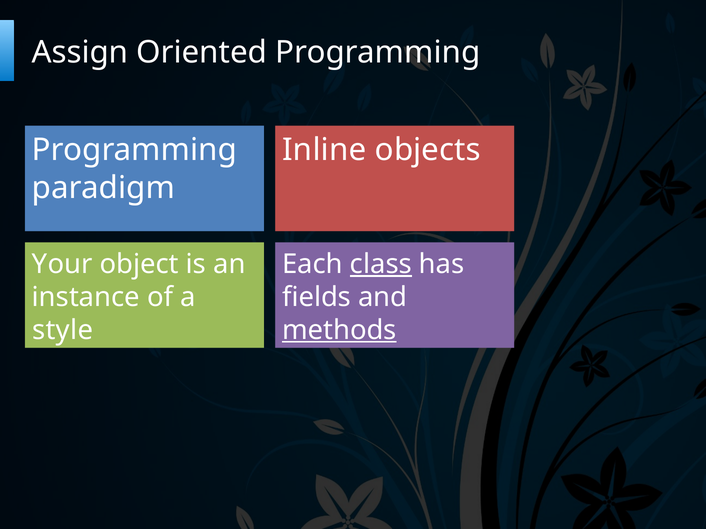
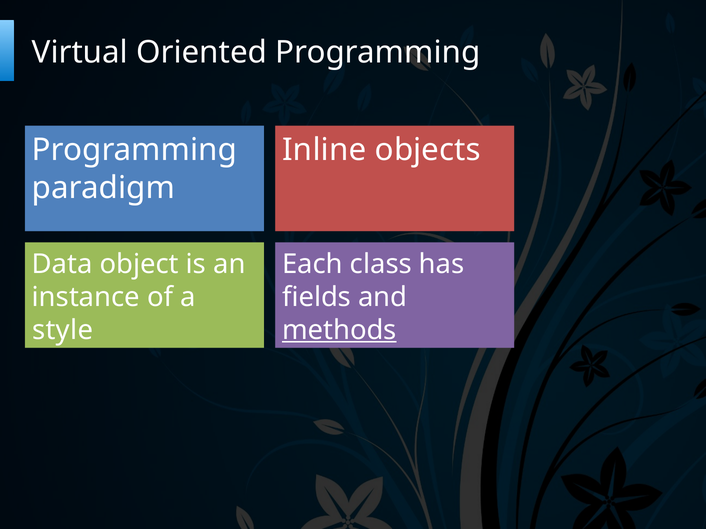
Assign: Assign -> Virtual (80, 52)
Your: Your -> Data (62, 264)
class underline: present -> none (381, 264)
